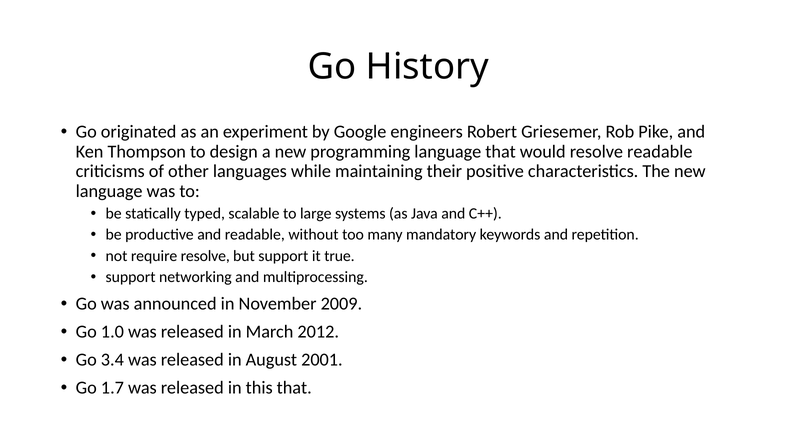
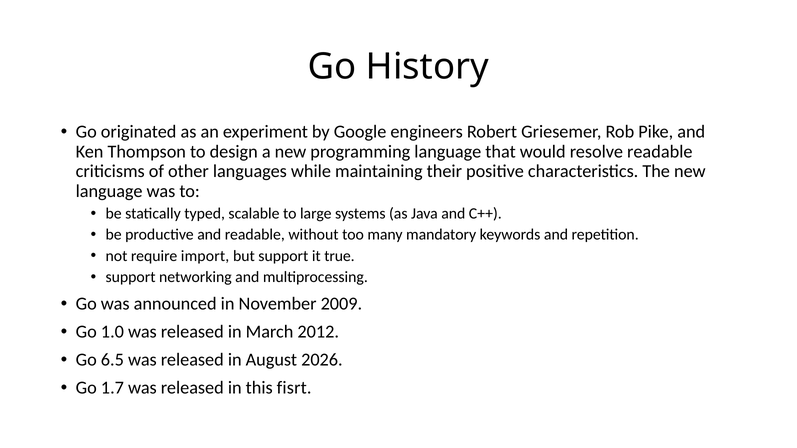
require resolve: resolve -> import (205, 256)
3.4: 3.4 -> 6.5 (112, 360)
2001: 2001 -> 2026 (322, 360)
this that: that -> fisrt (294, 388)
